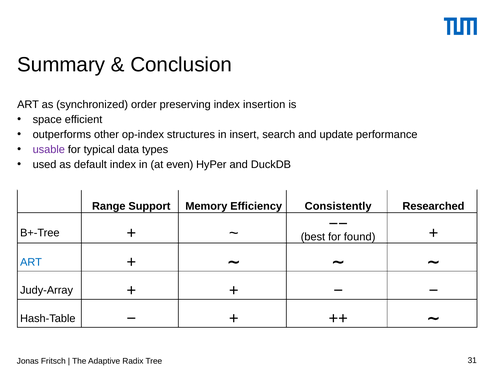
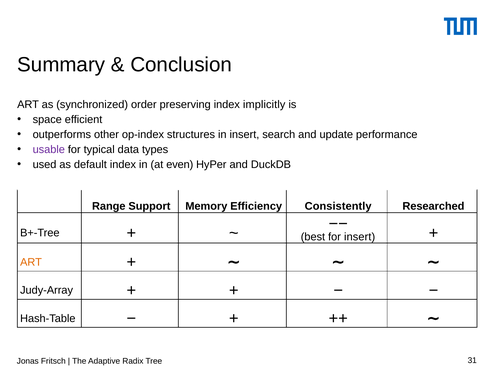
insertion: insertion -> implicitly (264, 104)
for found: found -> insert (360, 237)
ART colour: blue -> orange (31, 262)
